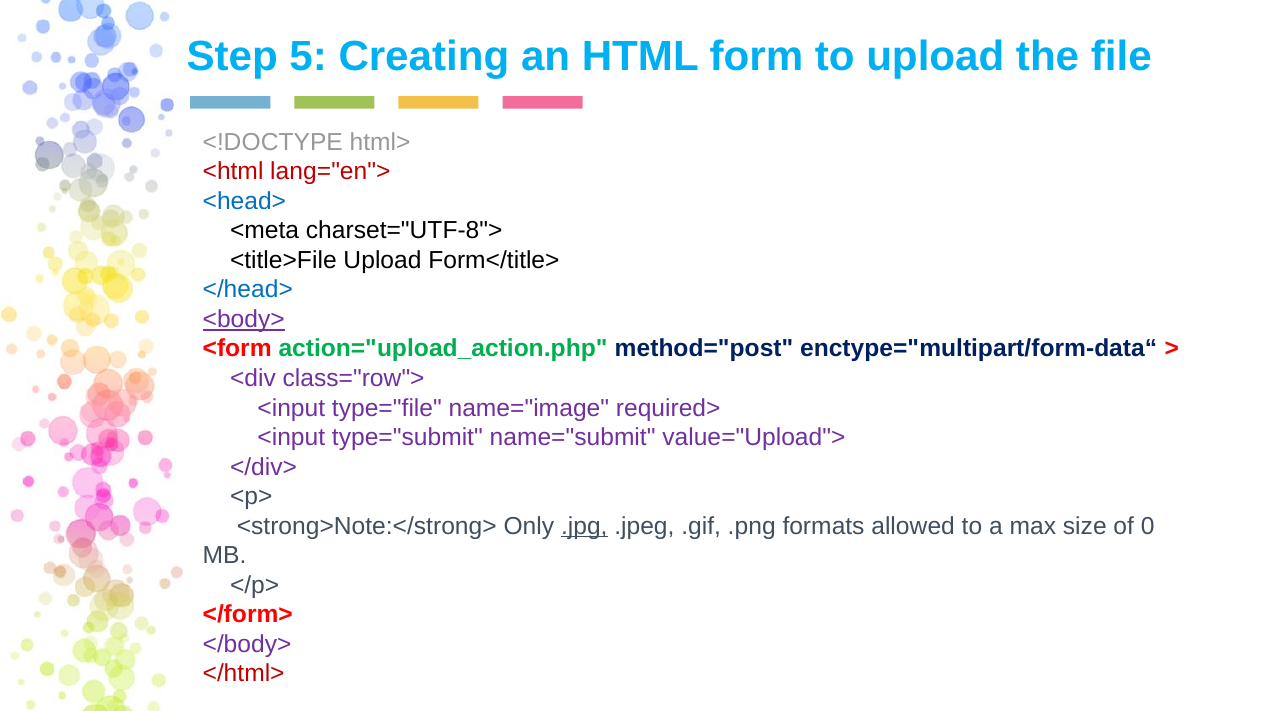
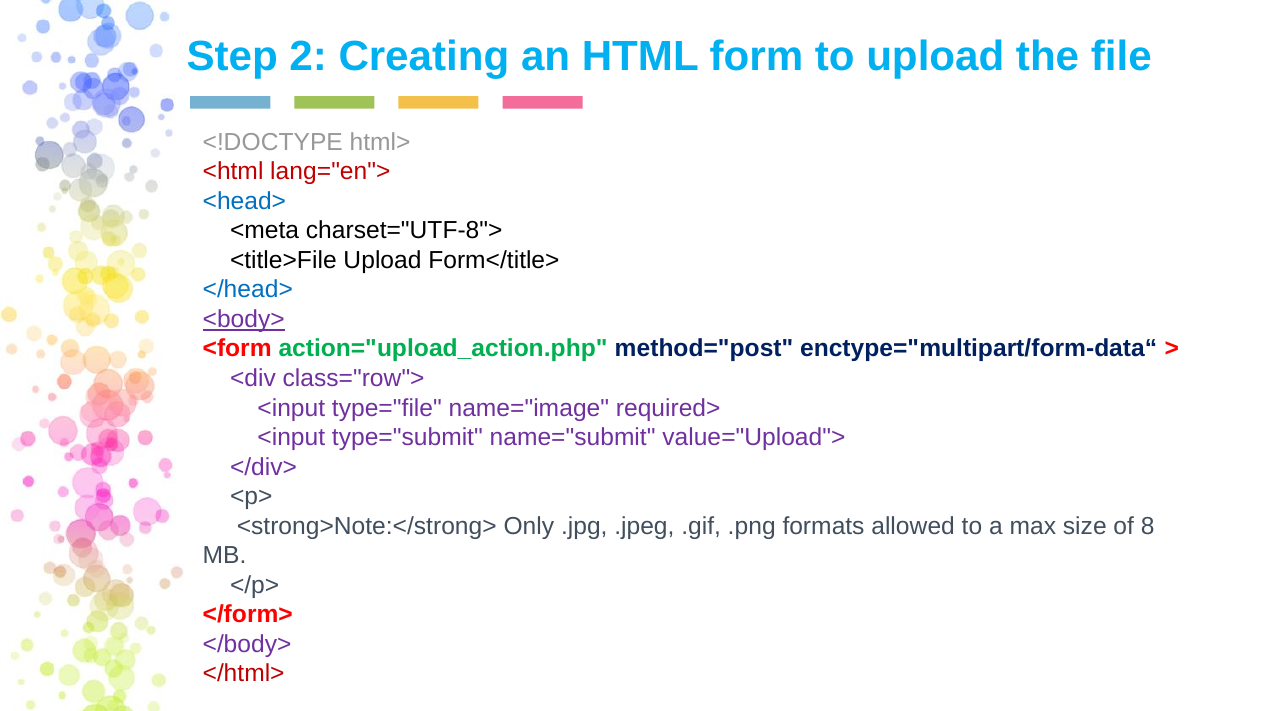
5: 5 -> 2 (308, 57)
.jpg underline: present -> none (584, 526)
0: 0 -> 8 (1148, 526)
